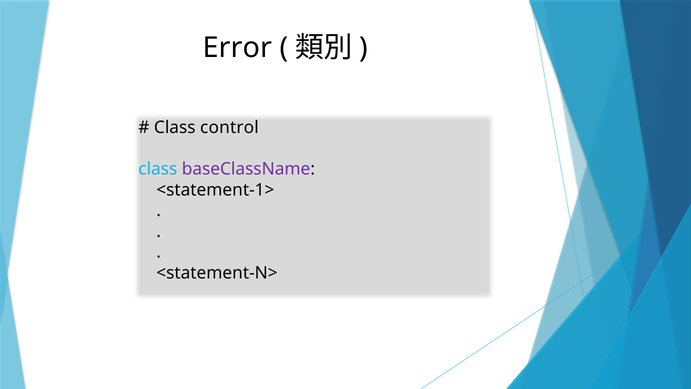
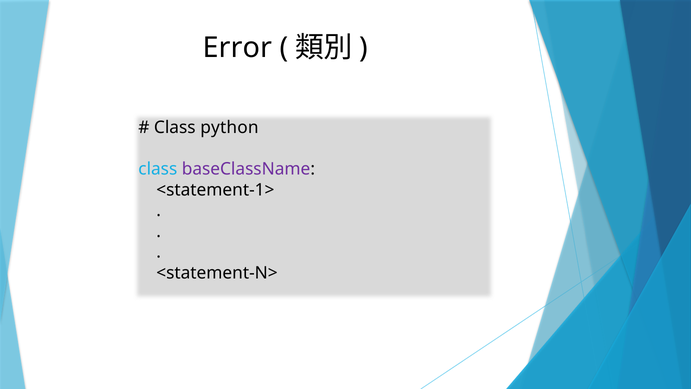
control: control -> python (229, 128)
